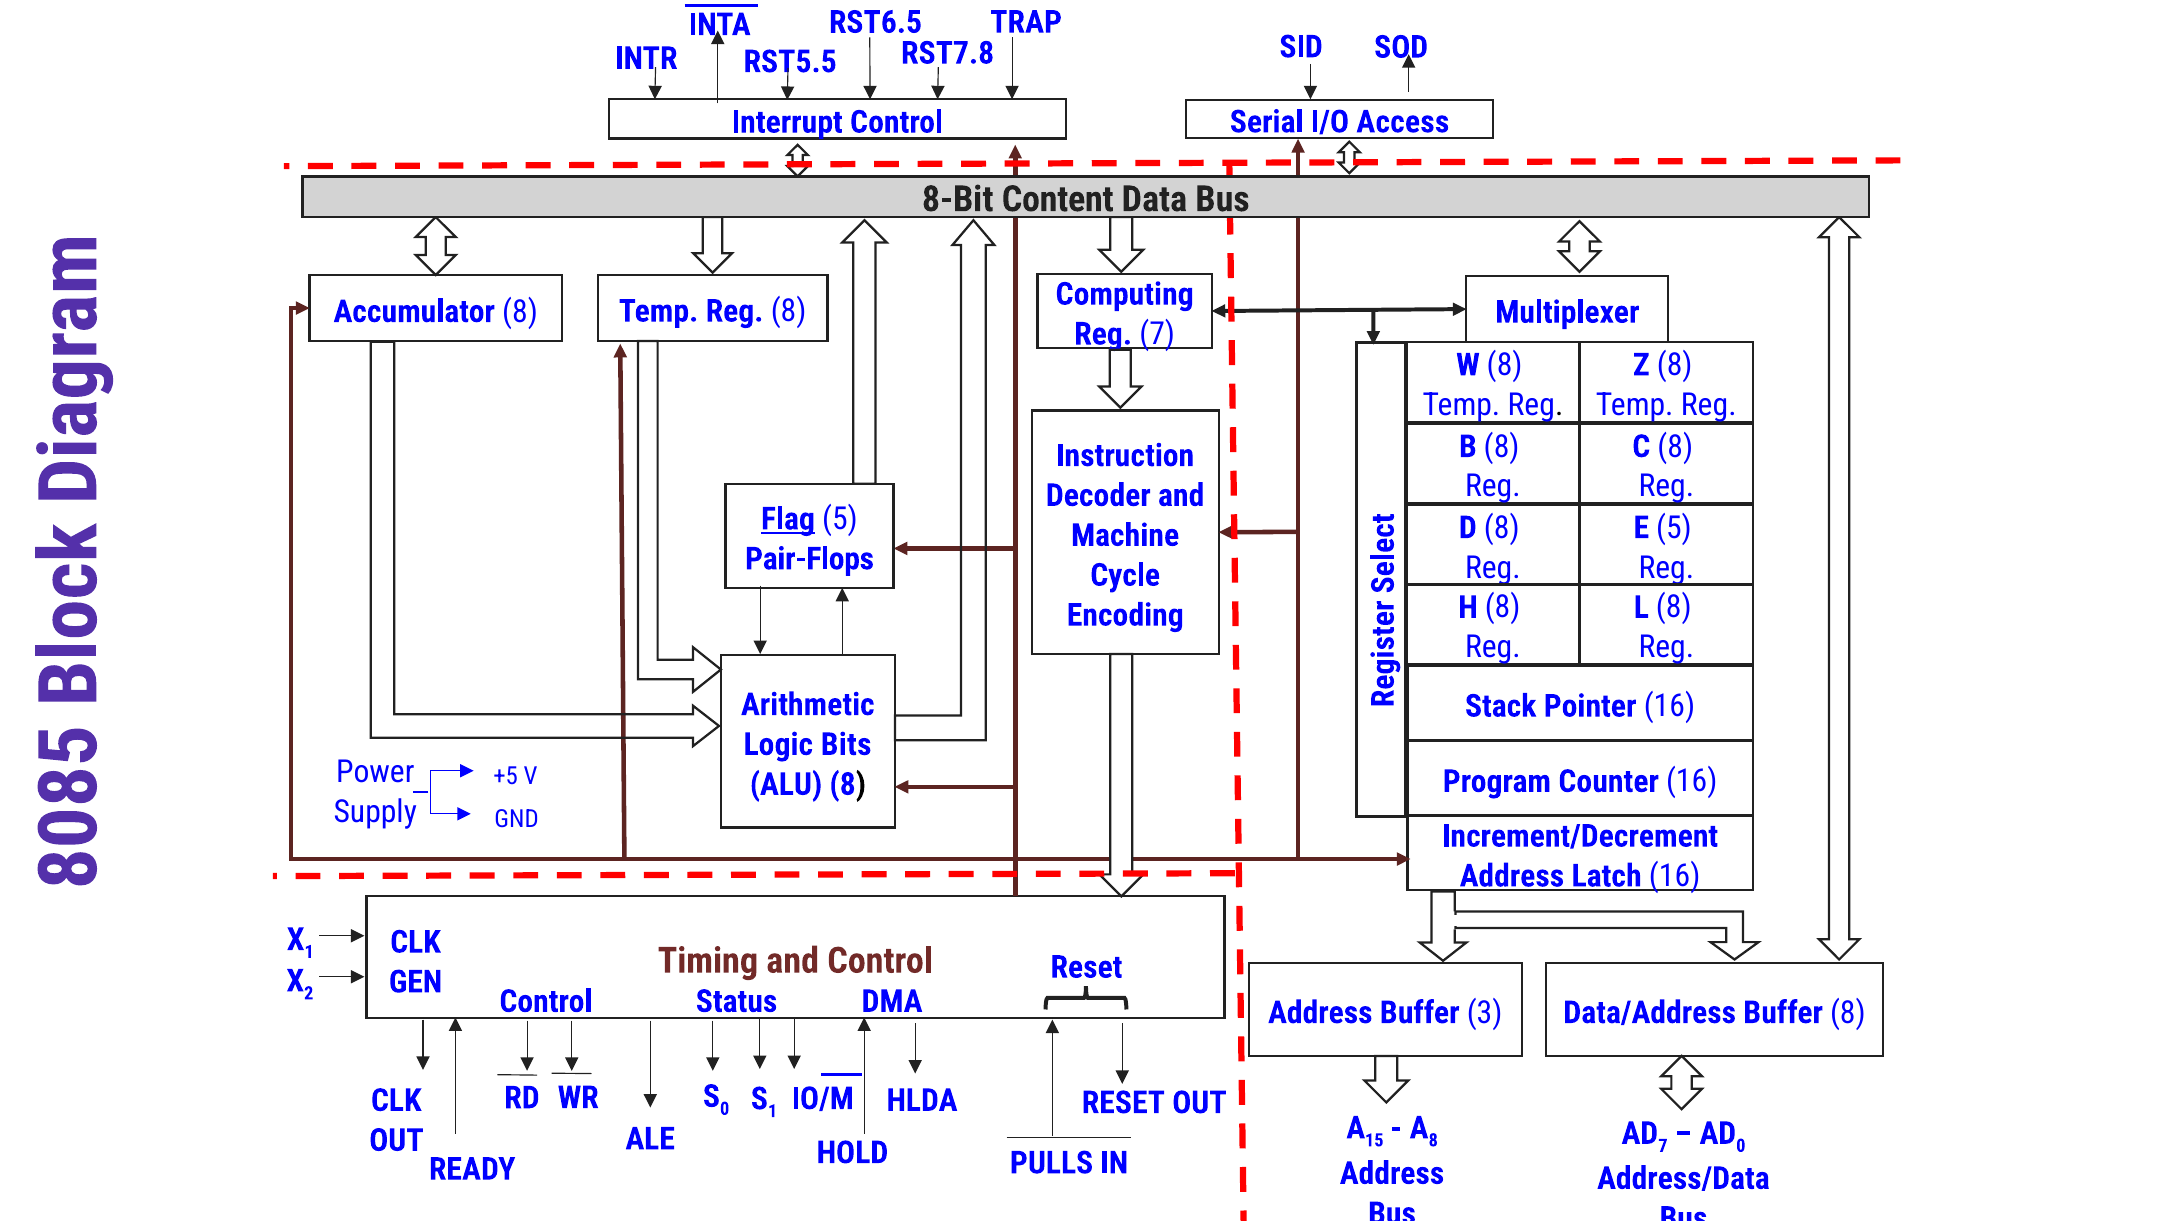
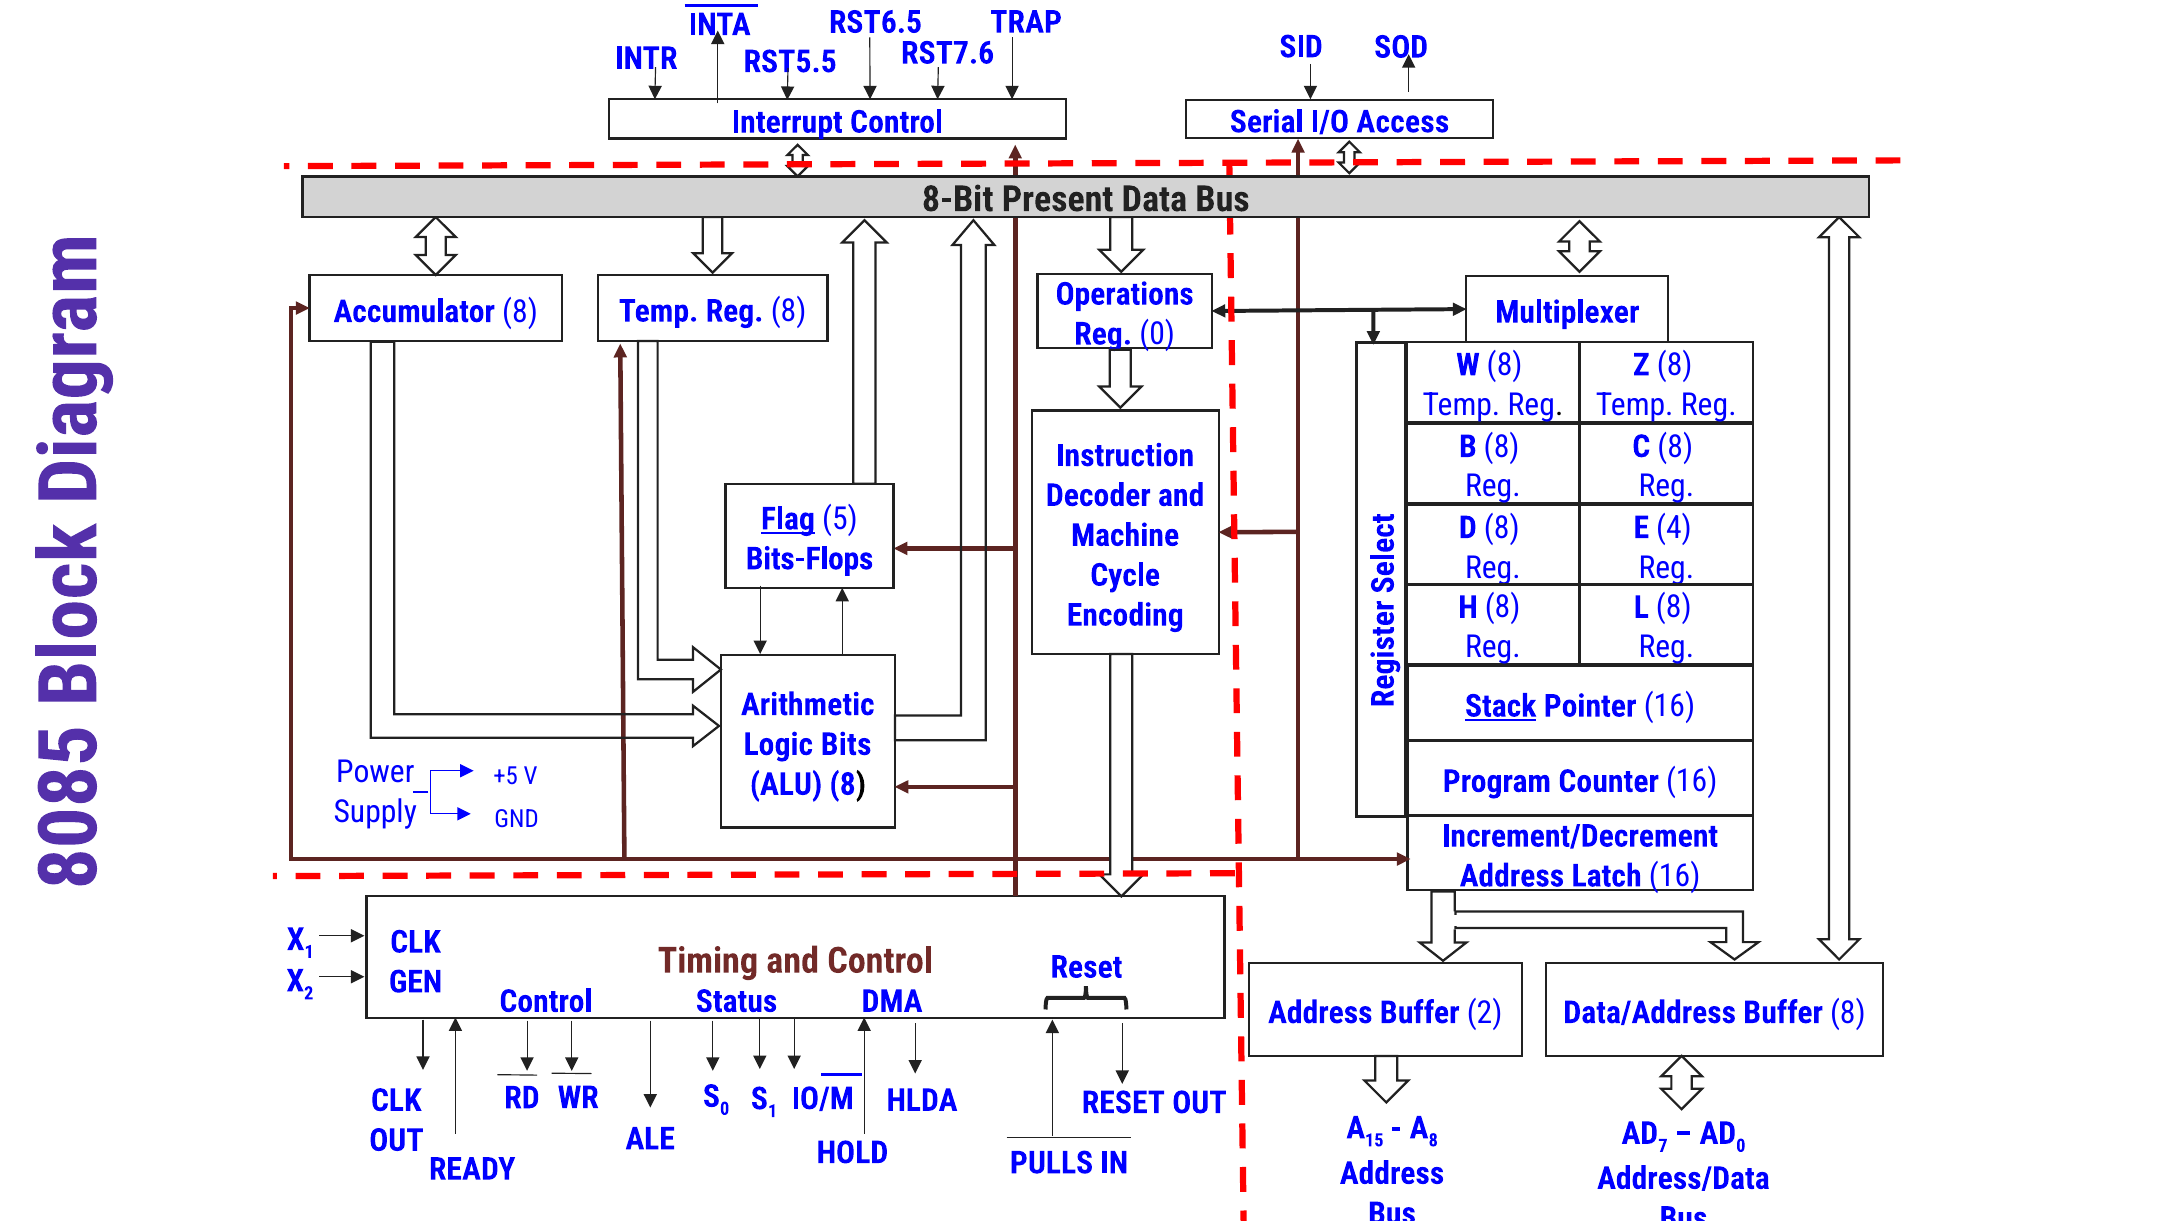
RST7.8: RST7.8 -> RST7.6 (948, 53)
Content: Content -> Present (1058, 199)
Computing: Computing -> Operations (1125, 294)
Reg 7: 7 -> 0 (1157, 334)
E 5: 5 -> 4 (1674, 528)
Pair-Flops: Pair-Flops -> Bits-Flops (810, 559)
Stack underline: none -> present (1501, 707)
Buffer 3: 3 -> 2 (1485, 1013)
